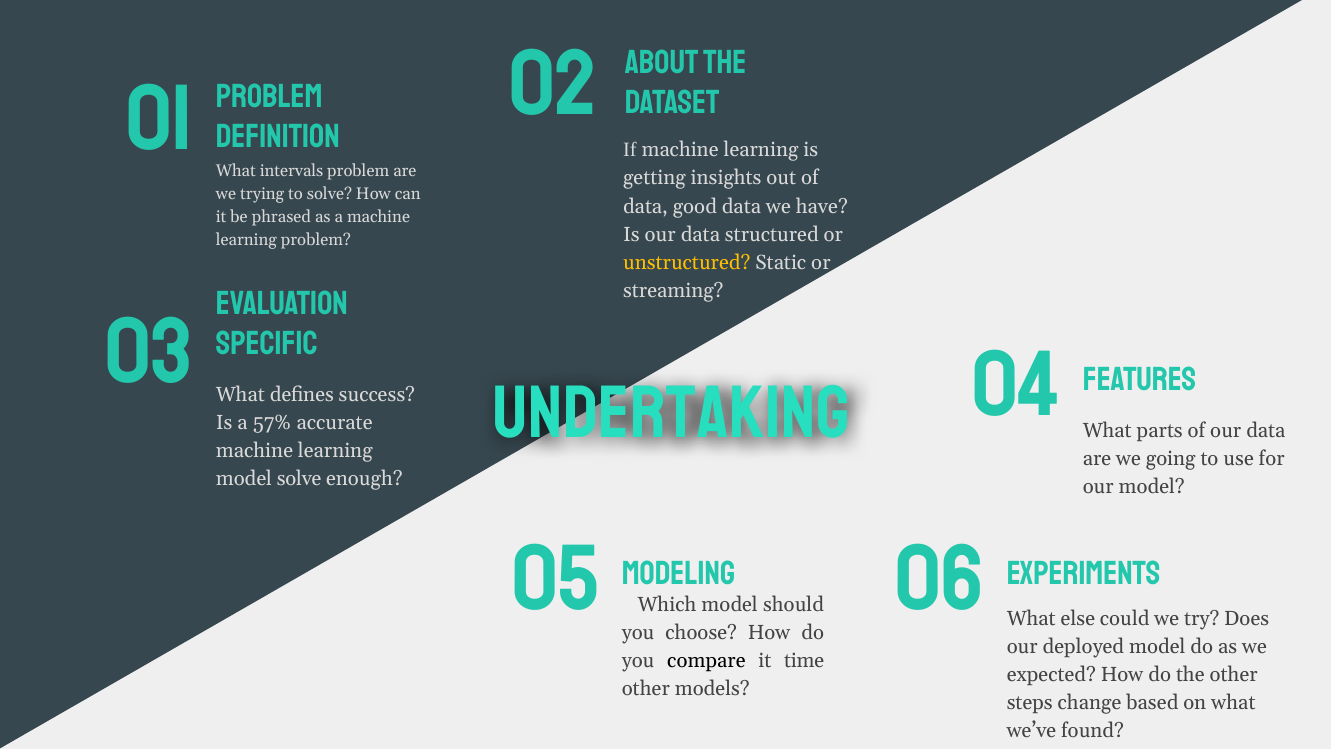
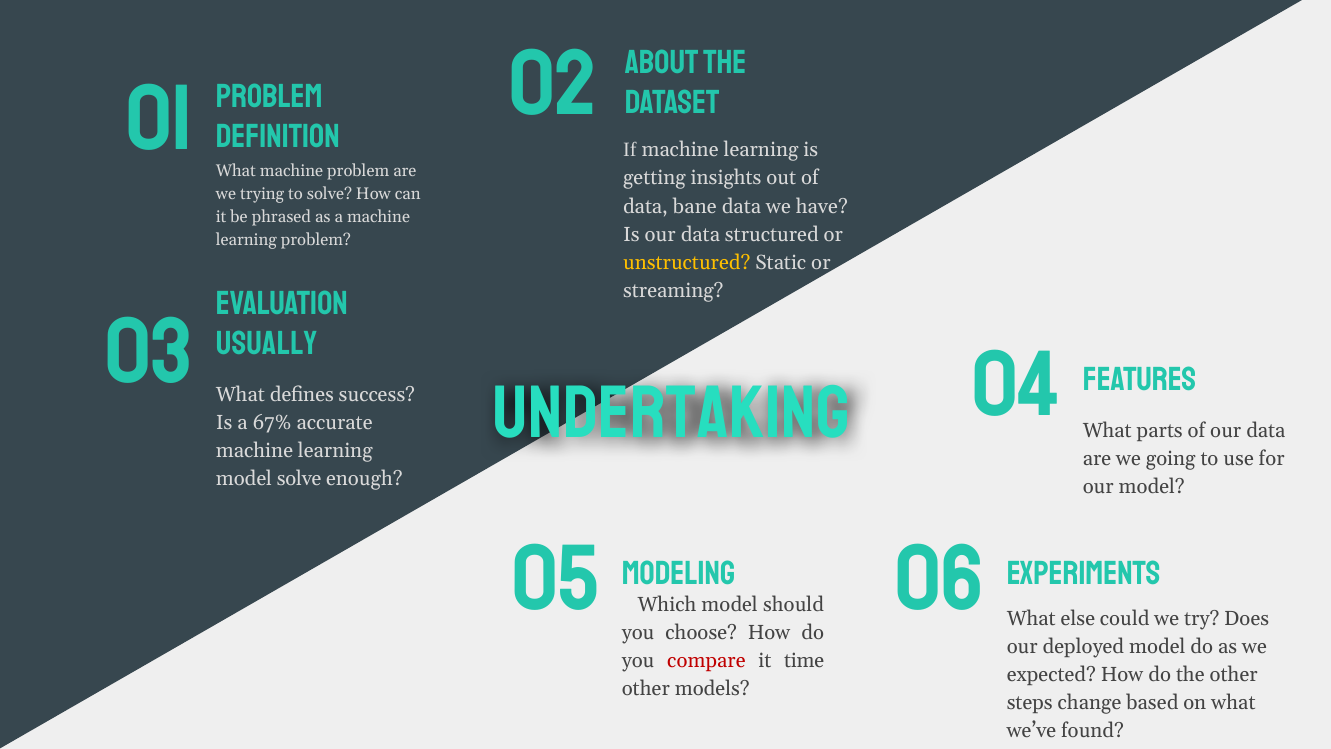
What intervals: intervals -> machine (292, 171)
good: good -> bane (695, 206)
SPECIFIC: SPECIFIC -> USUALLY (267, 343)
57%: 57% -> 67% (272, 422)
compare colour: black -> red (706, 661)
